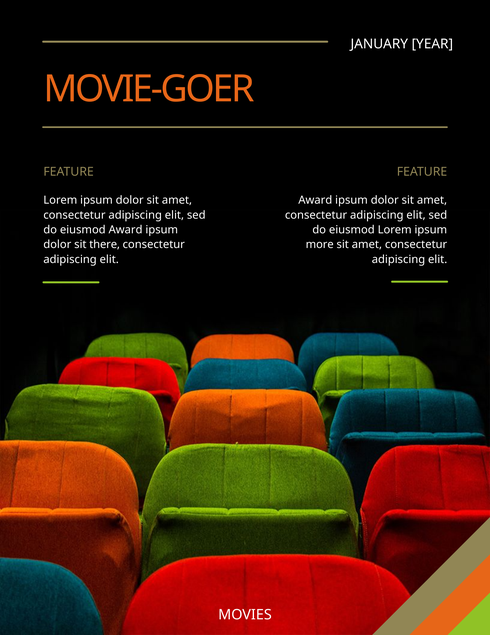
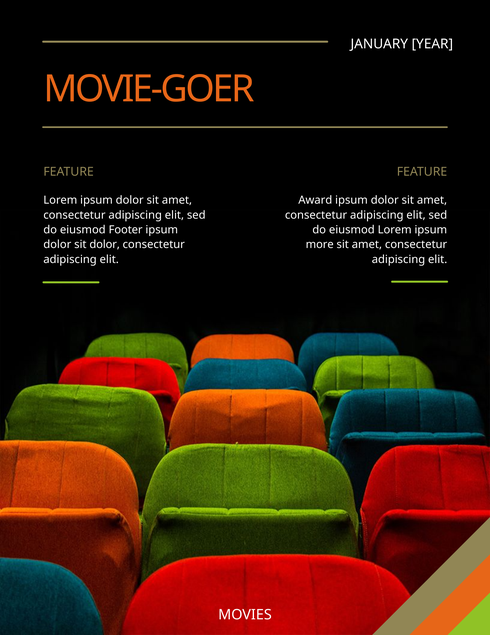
eiusmod Award: Award -> Footer (126, 229)
sit there: there -> dolor (105, 244)
